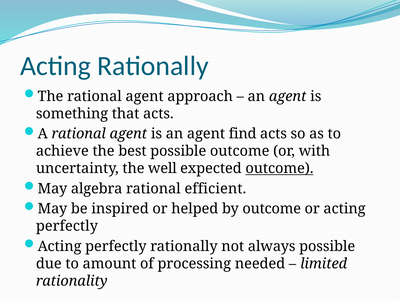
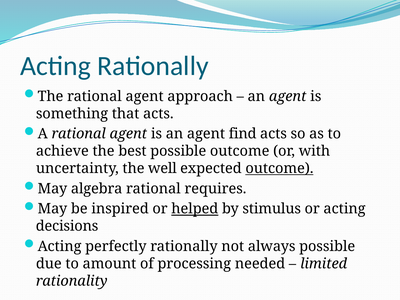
efficient: efficient -> requires (215, 189)
helped underline: none -> present (195, 209)
by outcome: outcome -> stimulus (272, 209)
perfectly: perfectly -> decisions (67, 226)
